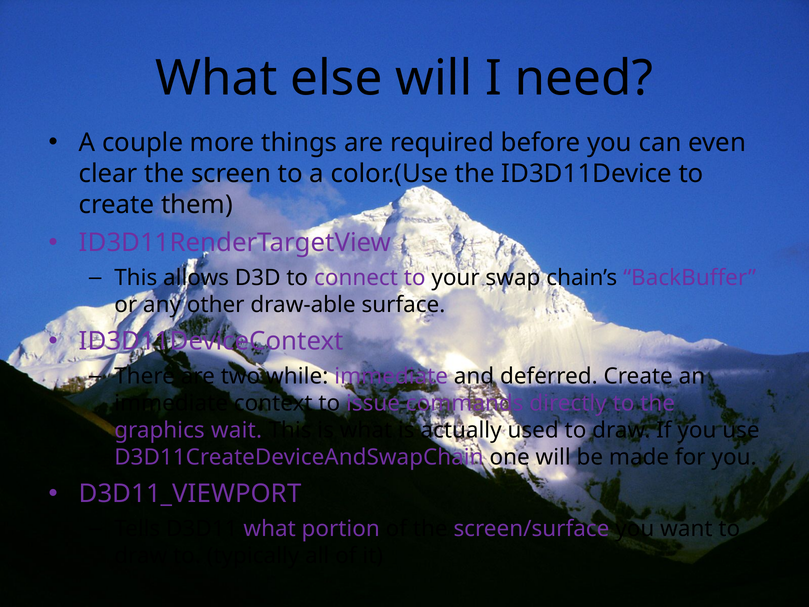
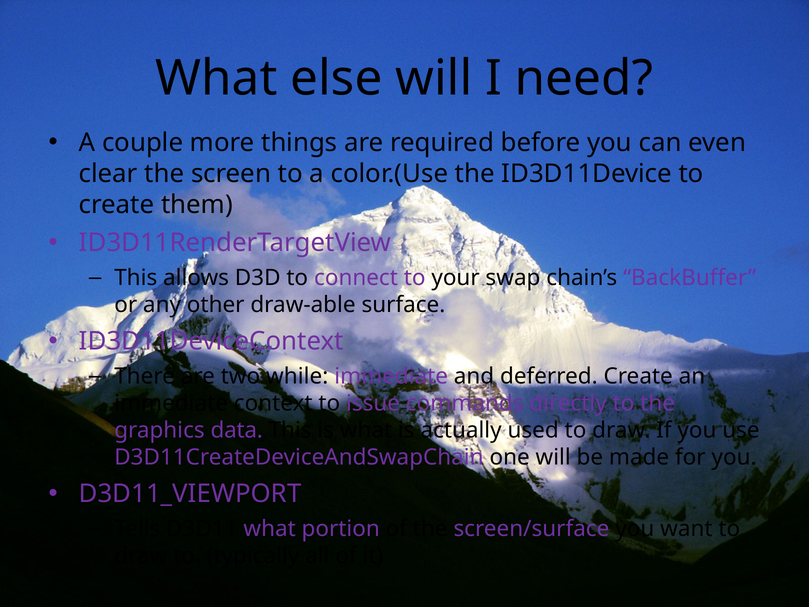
wait: wait -> data (237, 430)
